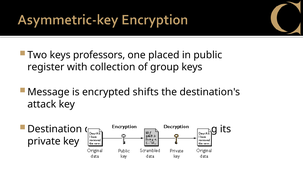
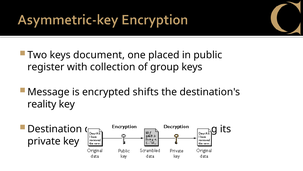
professors: professors -> document (99, 55)
attack: attack -> reality (42, 104)
